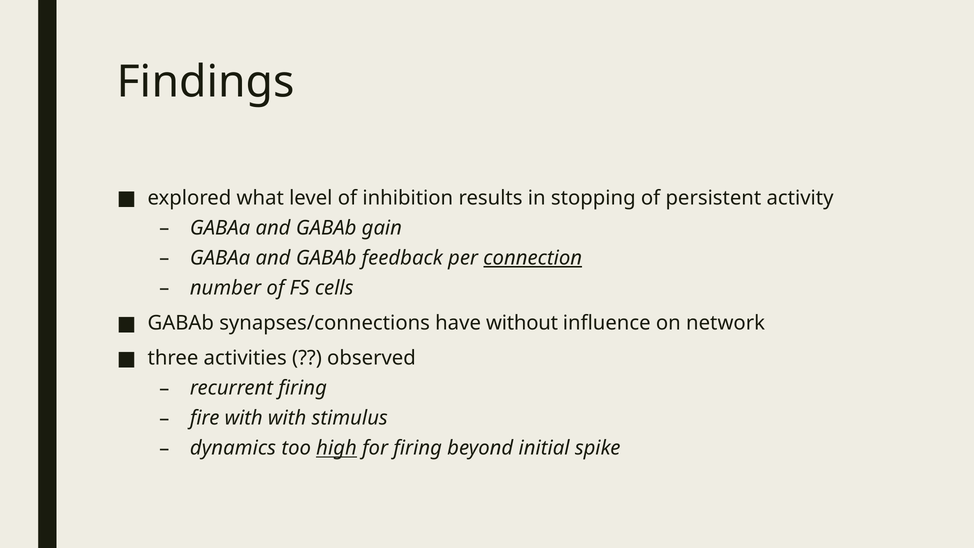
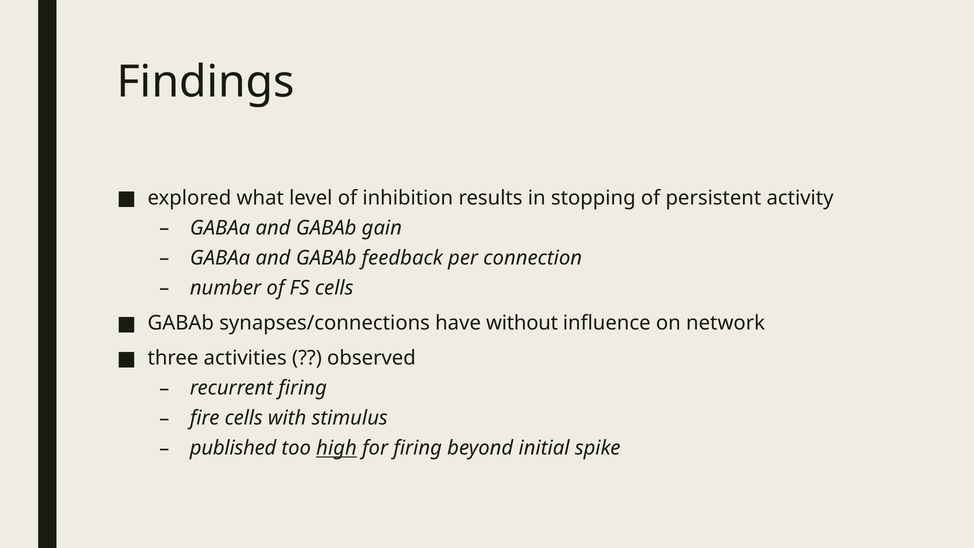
connection underline: present -> none (533, 258)
fire with: with -> cells (244, 418)
dynamics: dynamics -> published (233, 448)
